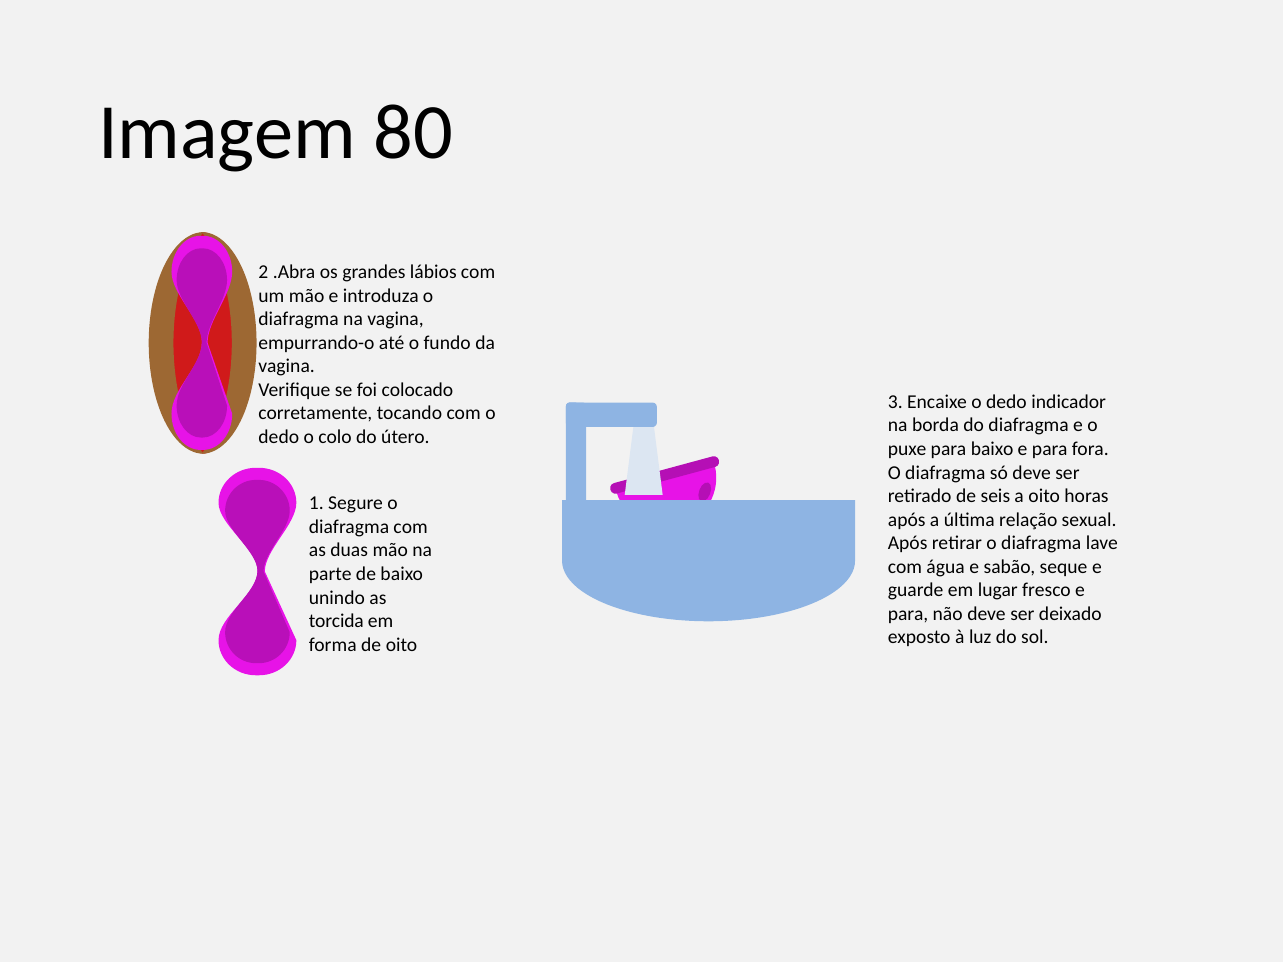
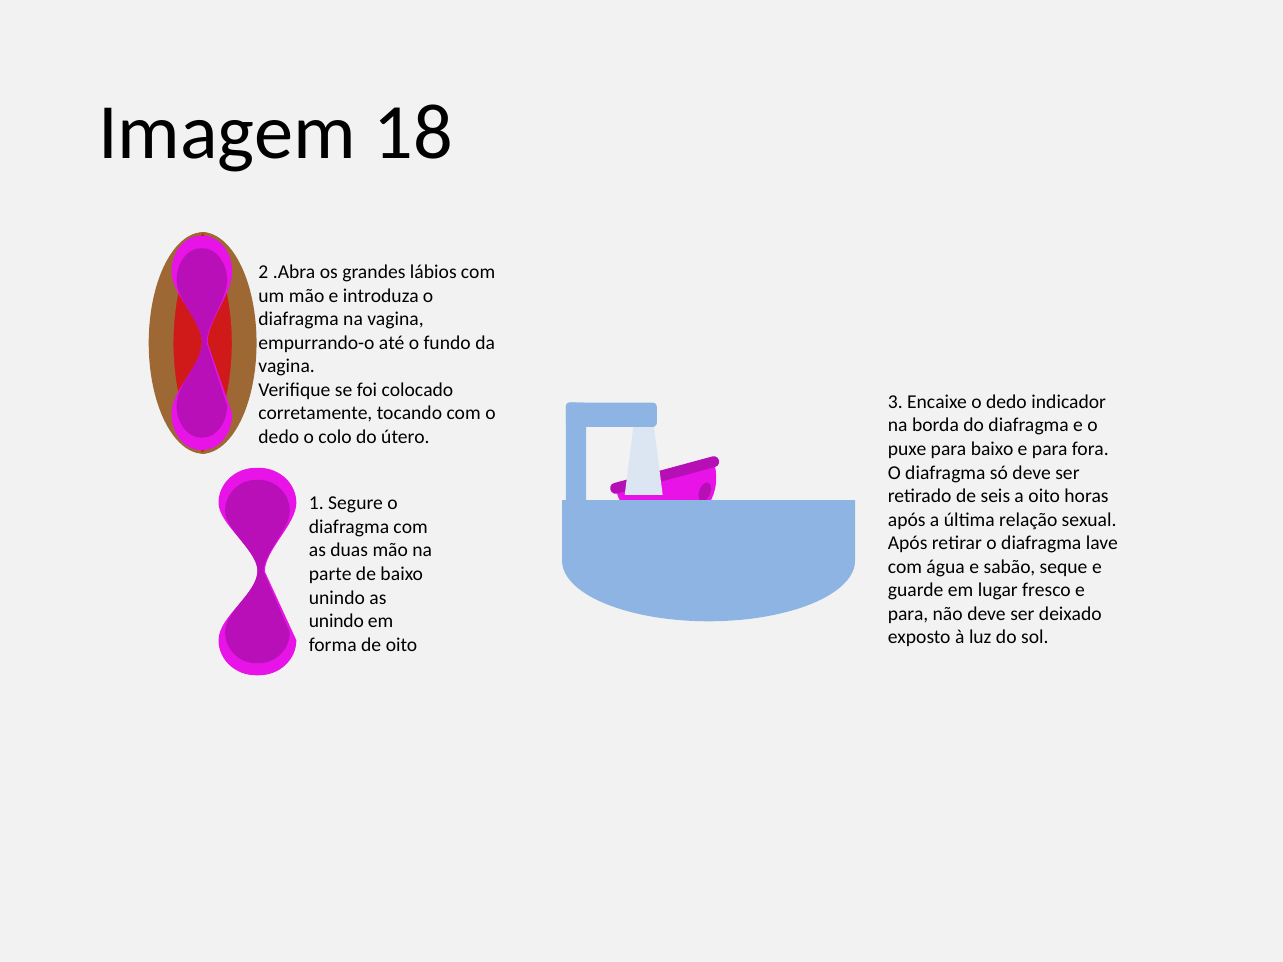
80: 80 -> 18 (413, 132)
torcida: torcida -> unindo (336, 621)
